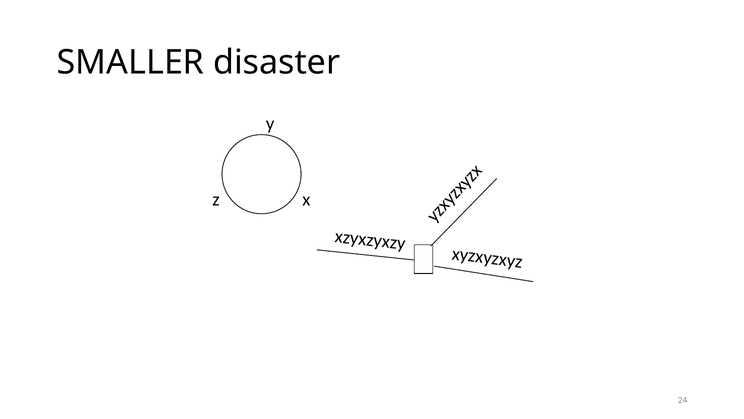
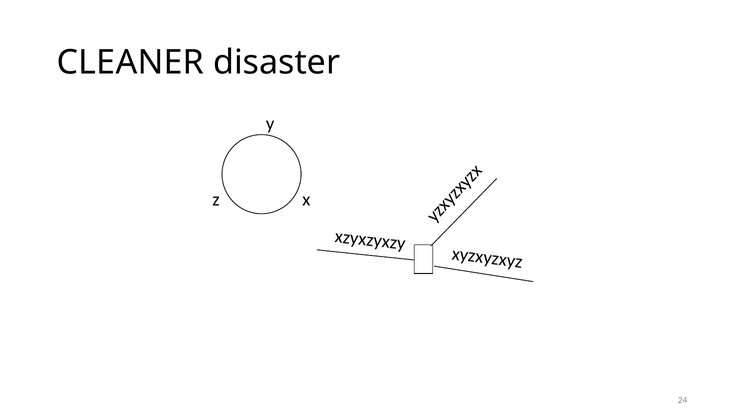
SMALLER: SMALLER -> CLEANER (130, 62)
